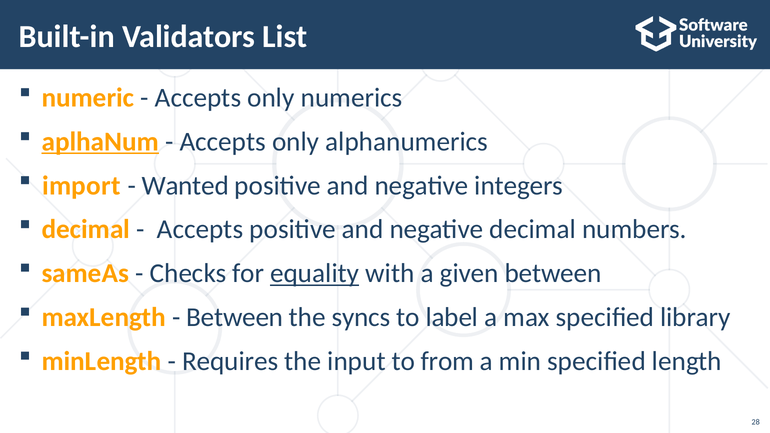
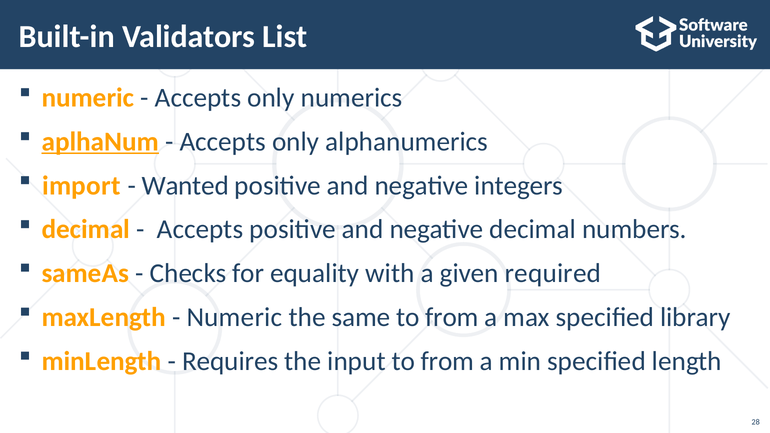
equality underline: present -> none (315, 273)
given between: between -> required (553, 273)
Between: Between -> Numeric (235, 317)
syncs: syncs -> same (361, 317)
label: label -> from (452, 317)
